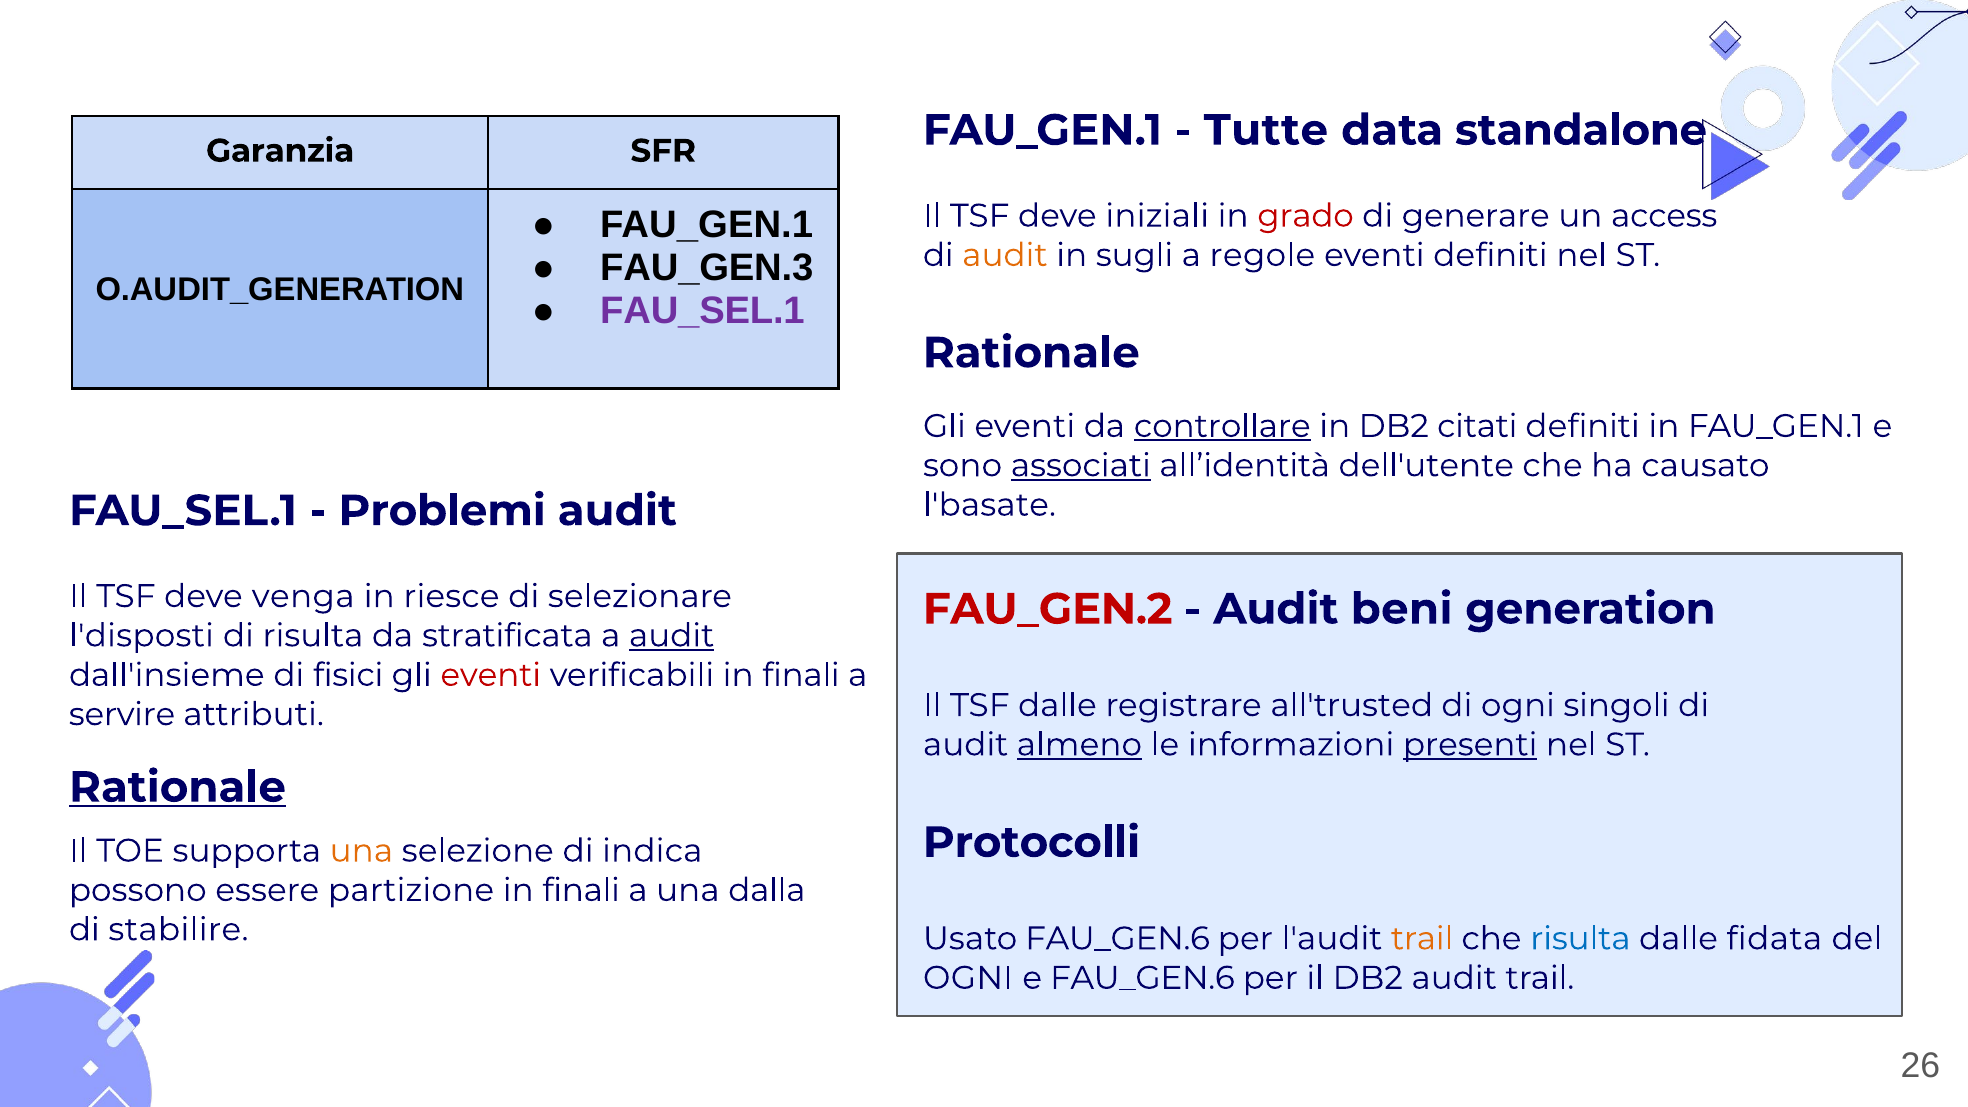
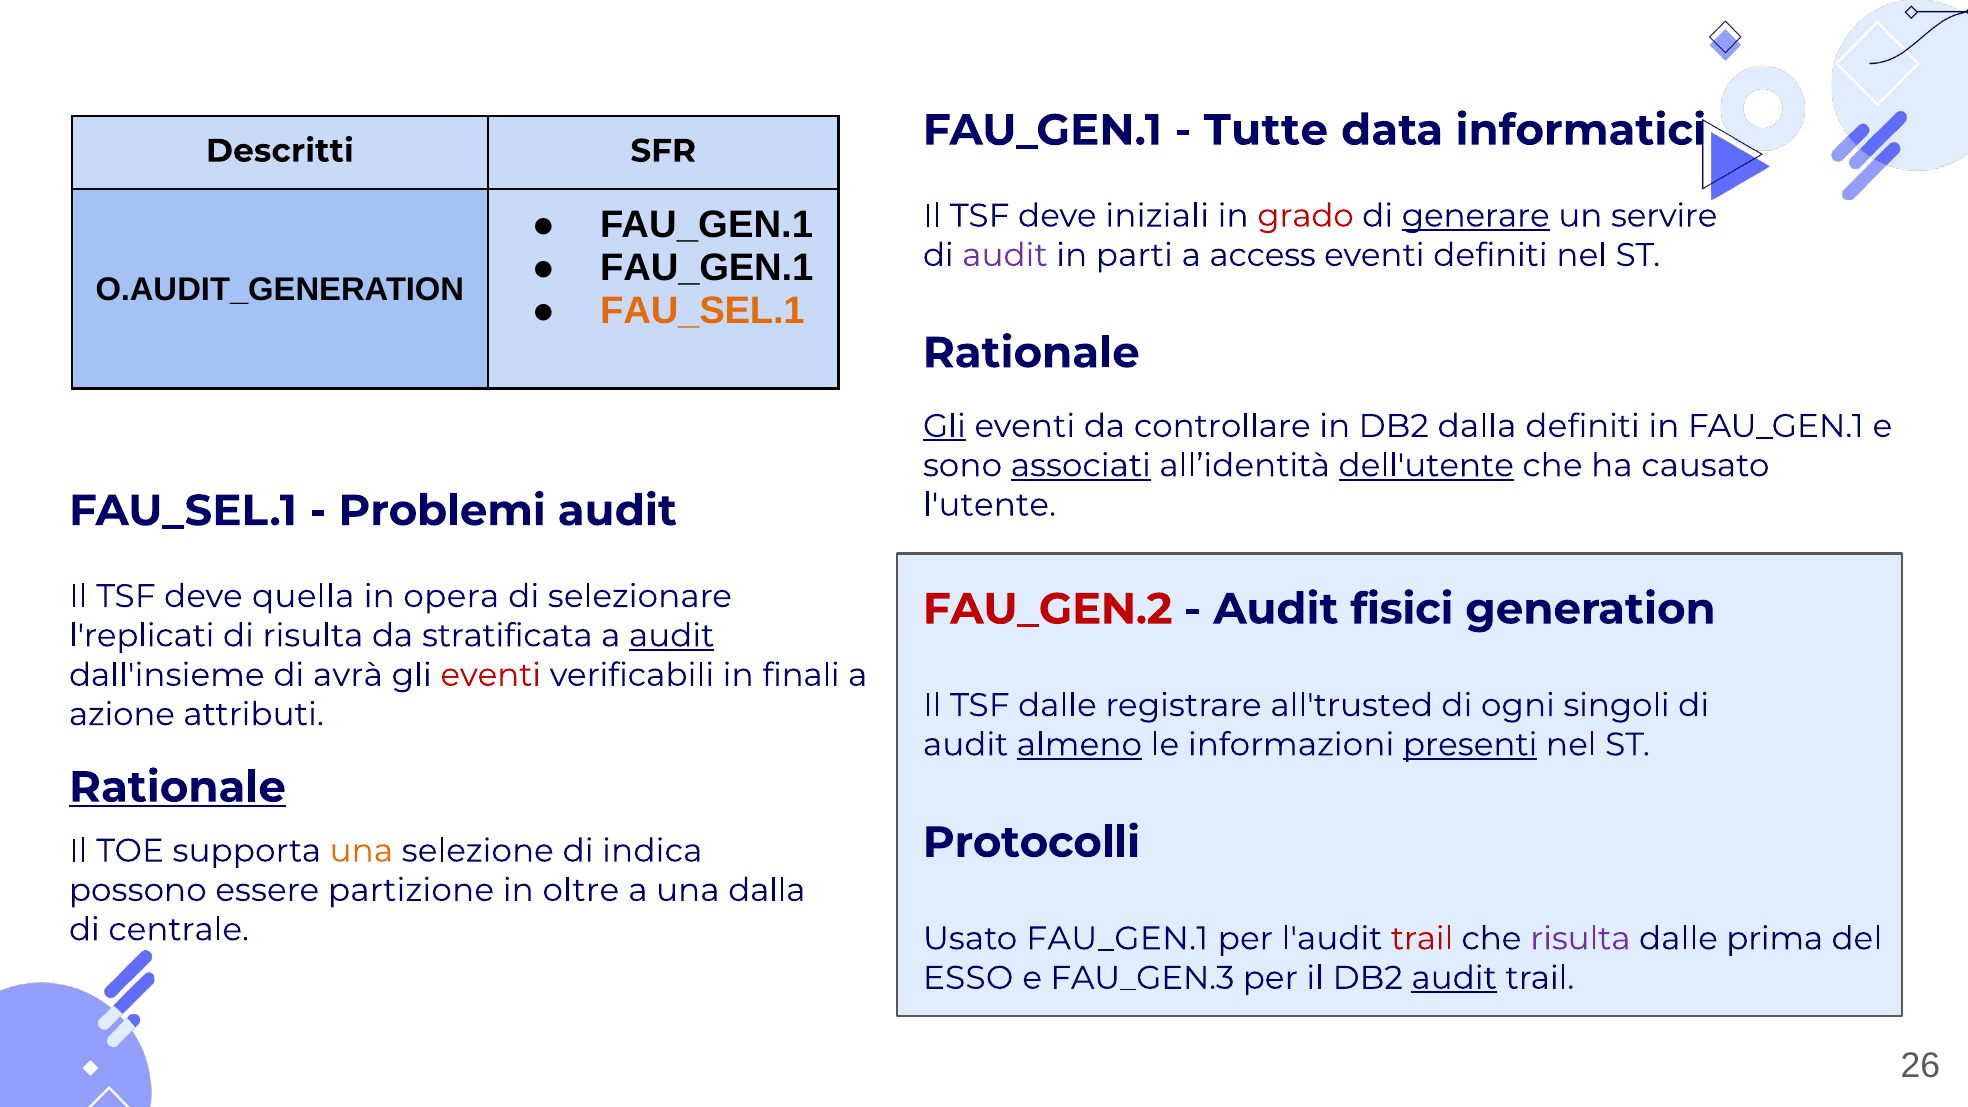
standalone: standalone -> informatici (1581, 130)
Garanzia: Garanzia -> Descritti (280, 151)
generare underline: none -> present (1476, 216)
access: access -> servire (1664, 216)
audit colour: orange -> purple (1005, 255)
sugli: sugli -> parti (1134, 255)
regole: regole -> access (1263, 255)
FAU_GEN.3: FAU_GEN.3 -> FAU_GEN.1 (707, 268)
FAU_SEL.1 colour: purple -> orange (702, 311)
Gli underline: none -> present (944, 426)
controllare underline: present -> none (1222, 426)
DB2 citati: citati -> dalla (1477, 426)
dell'utente underline: none -> present (1426, 466)
l'basate: l'basate -> l'utente (989, 505)
venga: venga -> quella (303, 596)
riesce: riesce -> opera (451, 596)
beni: beni -> fisici (1402, 609)
l'disposti: l'disposti -> l'replicati (142, 636)
fisici: fisici -> avrà (348, 675)
servire: servire -> azione (122, 714)
finali: finali -> oltre (581, 890)
stabilire: stabilire -> centrale (179, 930)
Usato FAU_GEN.6: FAU_GEN.6 -> FAU_GEN.1 (1117, 939)
trail colour: orange -> red (1422, 939)
risulta colour: blue -> purple (1580, 939)
fidata: fidata -> prima (1775, 939)
OGNI: OGNI -> ESSO (968, 978)
e FAU_GEN.6: FAU_GEN.6 -> FAU_GEN.3 (1142, 978)
audit underline: none -> present (1454, 978)
